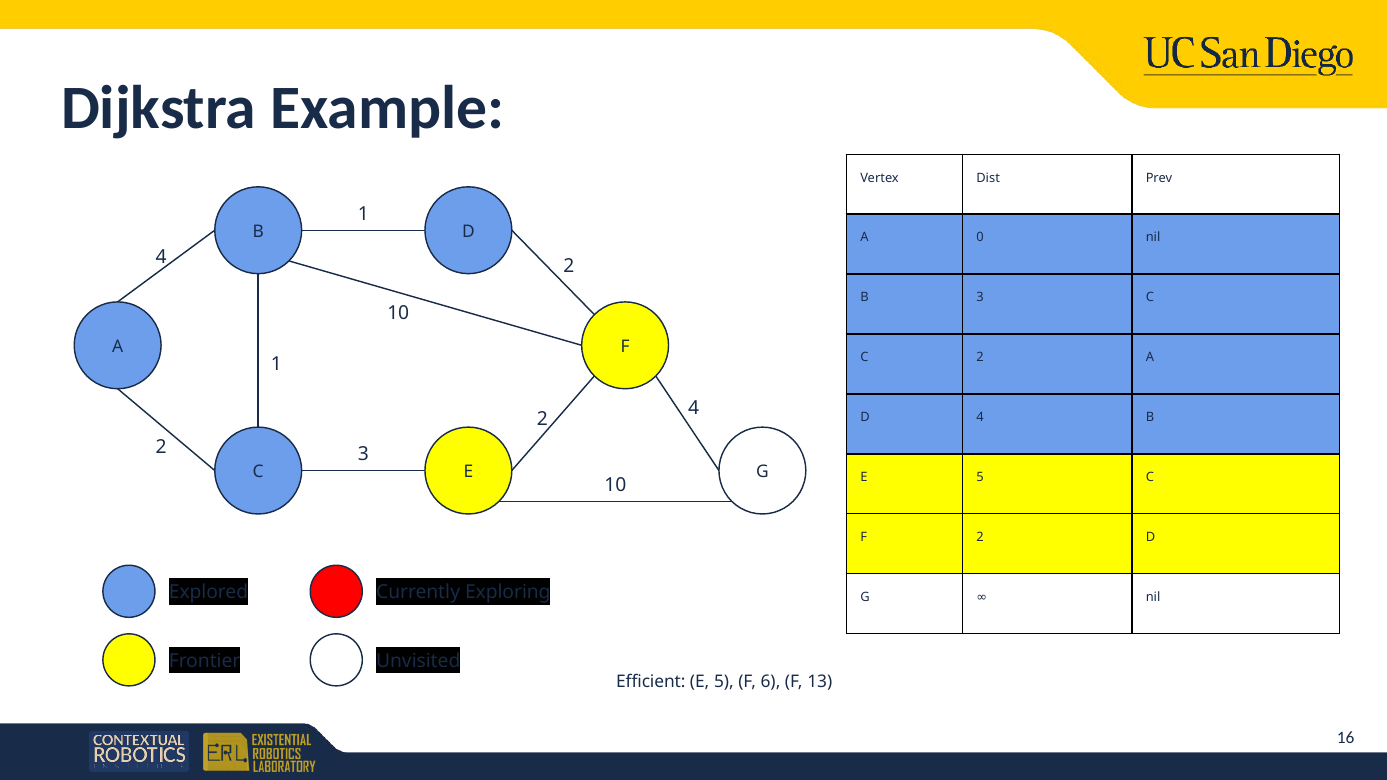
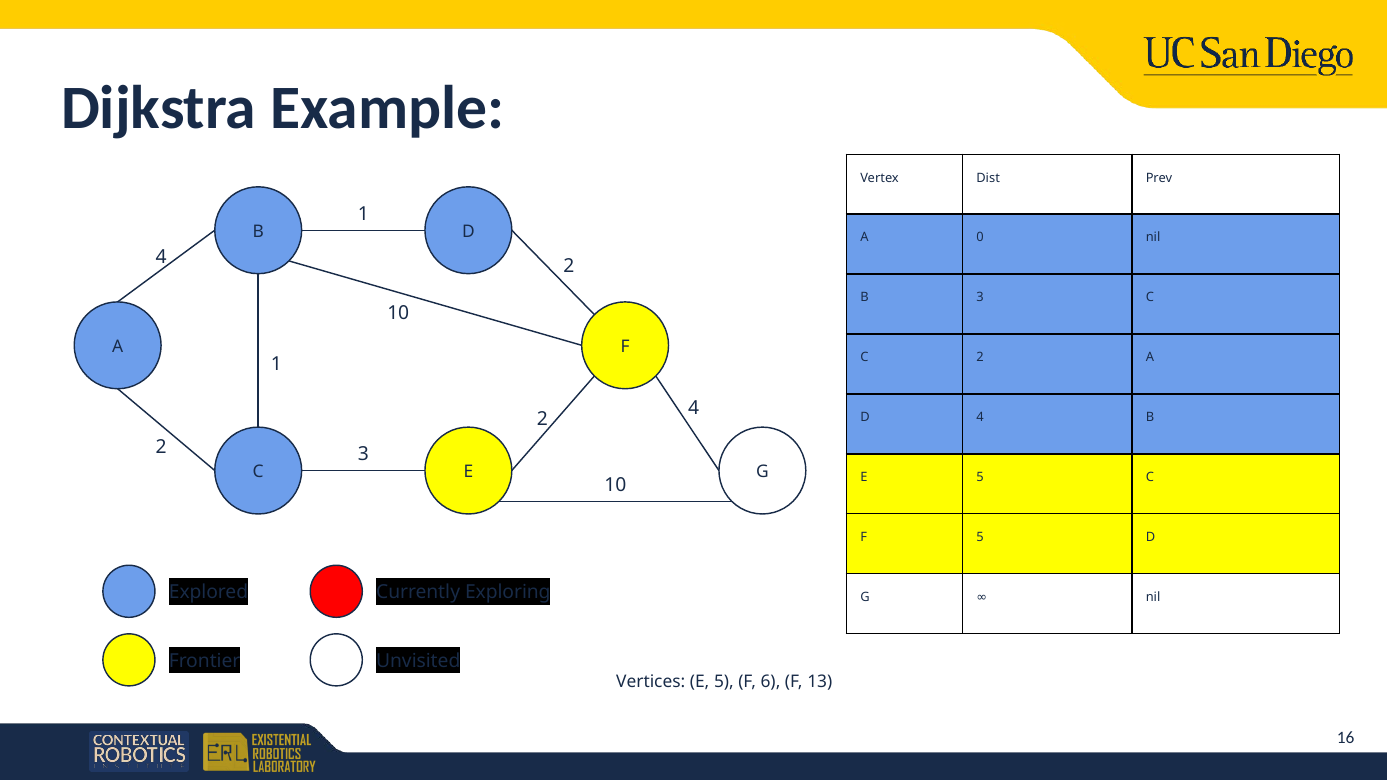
F 2: 2 -> 5 (980, 537)
Efficient: Efficient -> Vertices (651, 682)
